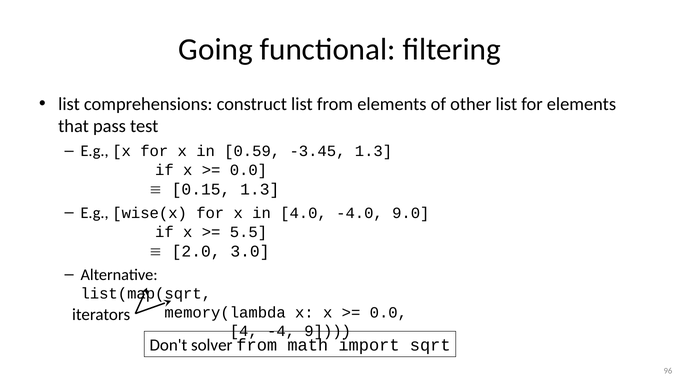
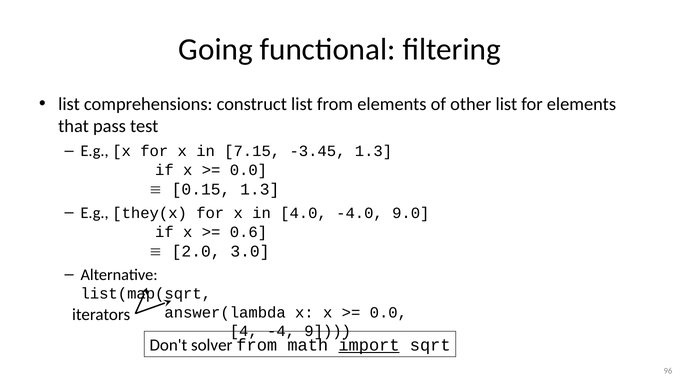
0.59: 0.59 -> 7.15 (252, 151)
wise(x: wise(x -> they(x (150, 213)
5.5: 5.5 -> 0.6 (248, 232)
memory(lambda: memory(lambda -> answer(lambda (225, 312)
import underline: none -> present (369, 345)
